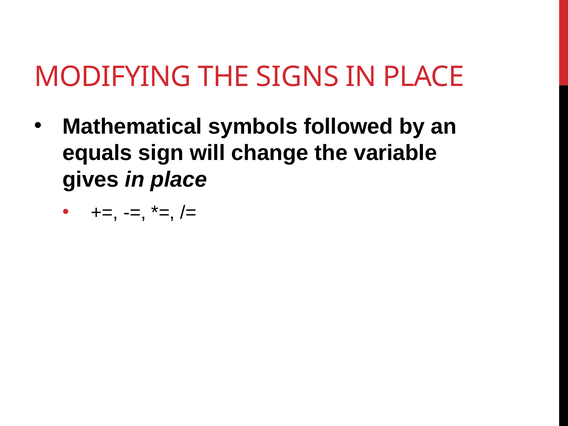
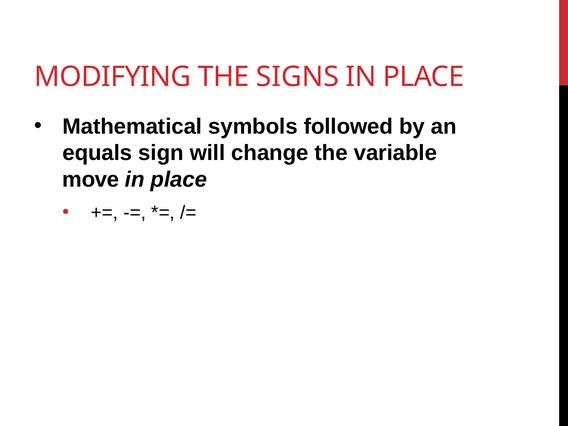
gives: gives -> move (91, 180)
